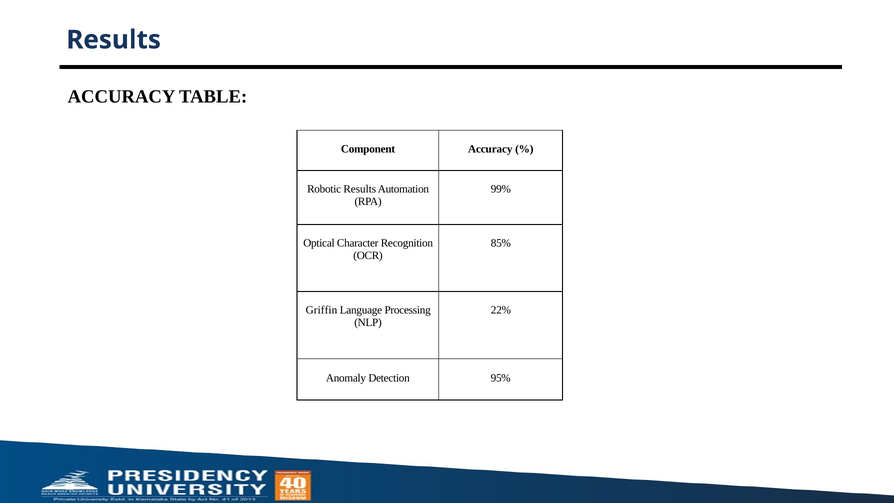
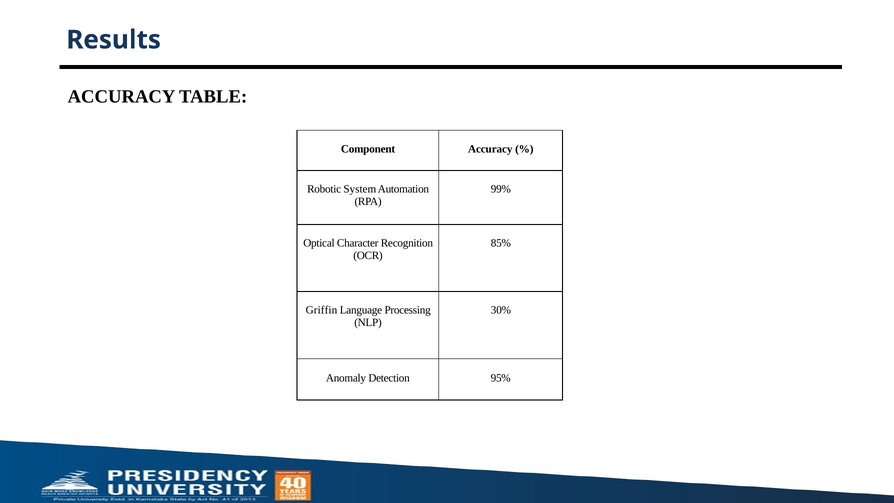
Robotic Results: Results -> System (360, 189)
22%: 22% -> 30% (501, 310)
